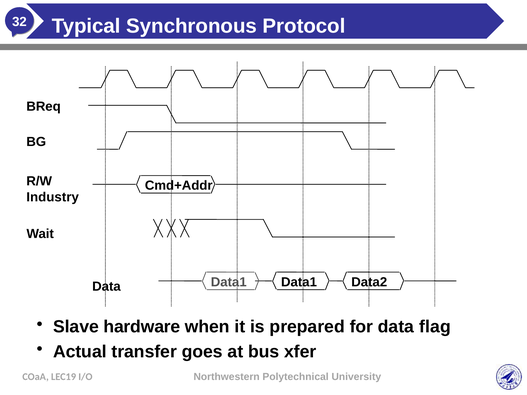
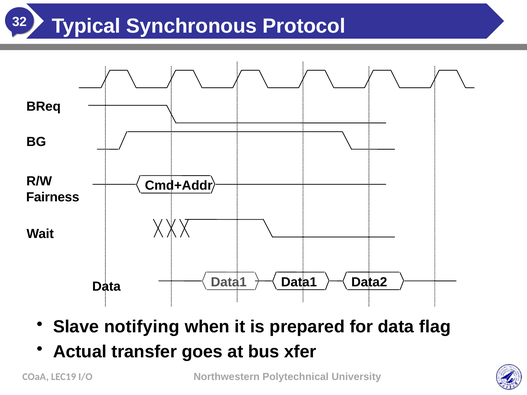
Industry: Industry -> Fairness (53, 197)
hardware: hardware -> notifying (142, 327)
